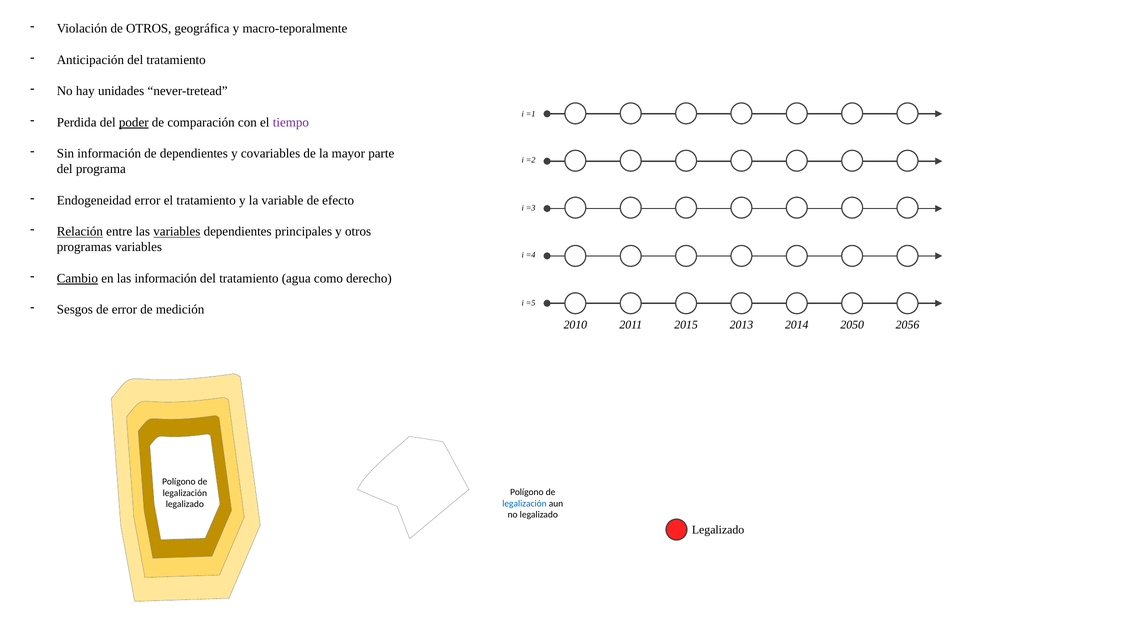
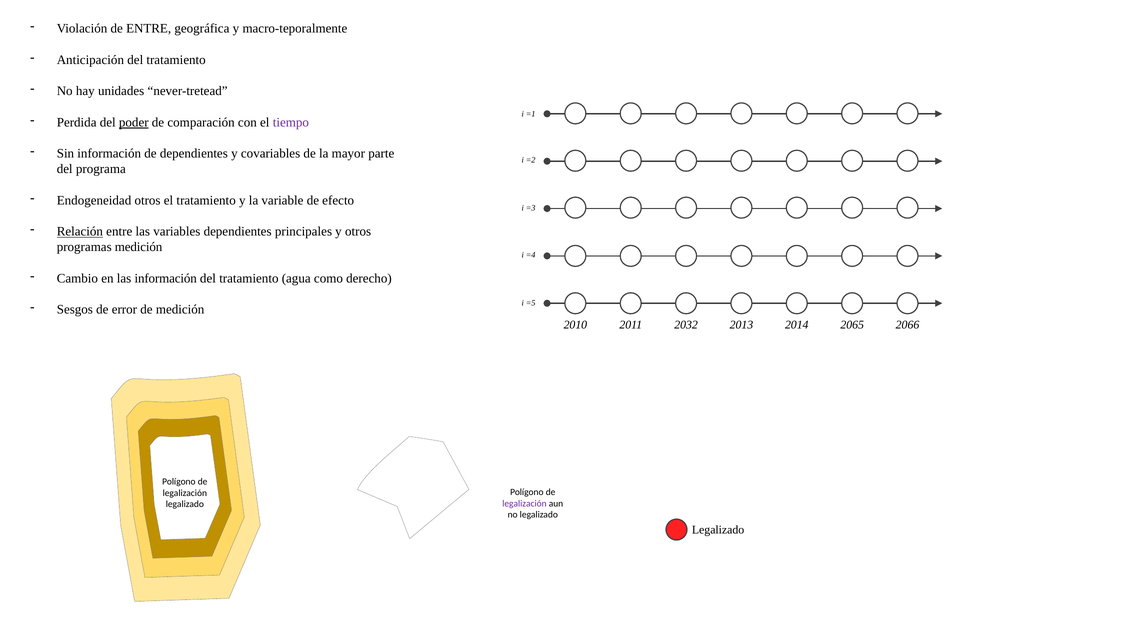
de OTROS: OTROS -> ENTRE (149, 29)
Endogeneidad error: error -> otros (148, 200)
variables underline: present -> none (177, 232)
programas variables: variables -> medición (139, 247)
Cambio underline: present -> none (77, 279)
2015: 2015 -> 2032 (686, 325)
2050: 2050 -> 2065 (852, 325)
2056: 2056 -> 2066 (908, 325)
legalización colour: blue -> purple (524, 504)
